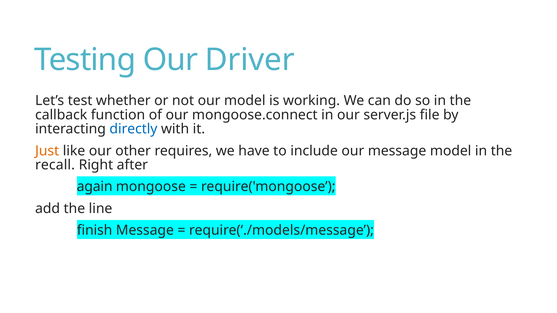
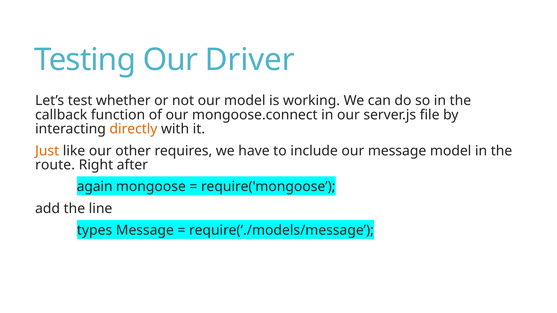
directly colour: blue -> orange (133, 129)
recall: recall -> route (55, 165)
finish: finish -> types (95, 230)
